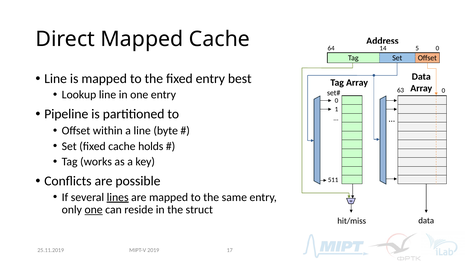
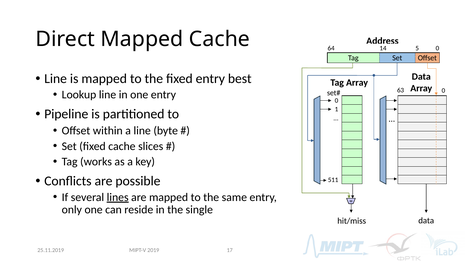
holds: holds -> slices (151, 146)
one underline: present -> none (94, 210)
struct: struct -> single (199, 210)
